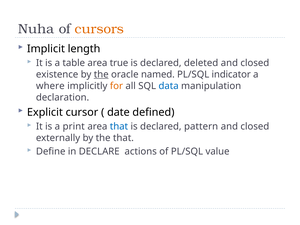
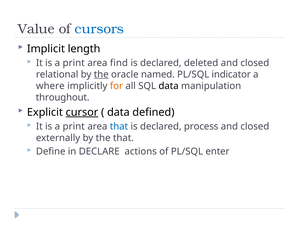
Nuha: Nuha -> Value (36, 29)
cursors colour: orange -> blue (99, 29)
table: table -> print (74, 63)
true: true -> find (119, 63)
existence: existence -> relational (57, 74)
data colour: blue -> black (169, 86)
declaration: declaration -> throughout (63, 97)
cursor underline: none -> present (82, 112)
date: date -> data (118, 112)
pattern: pattern -> process (201, 127)
value: value -> enter (218, 152)
